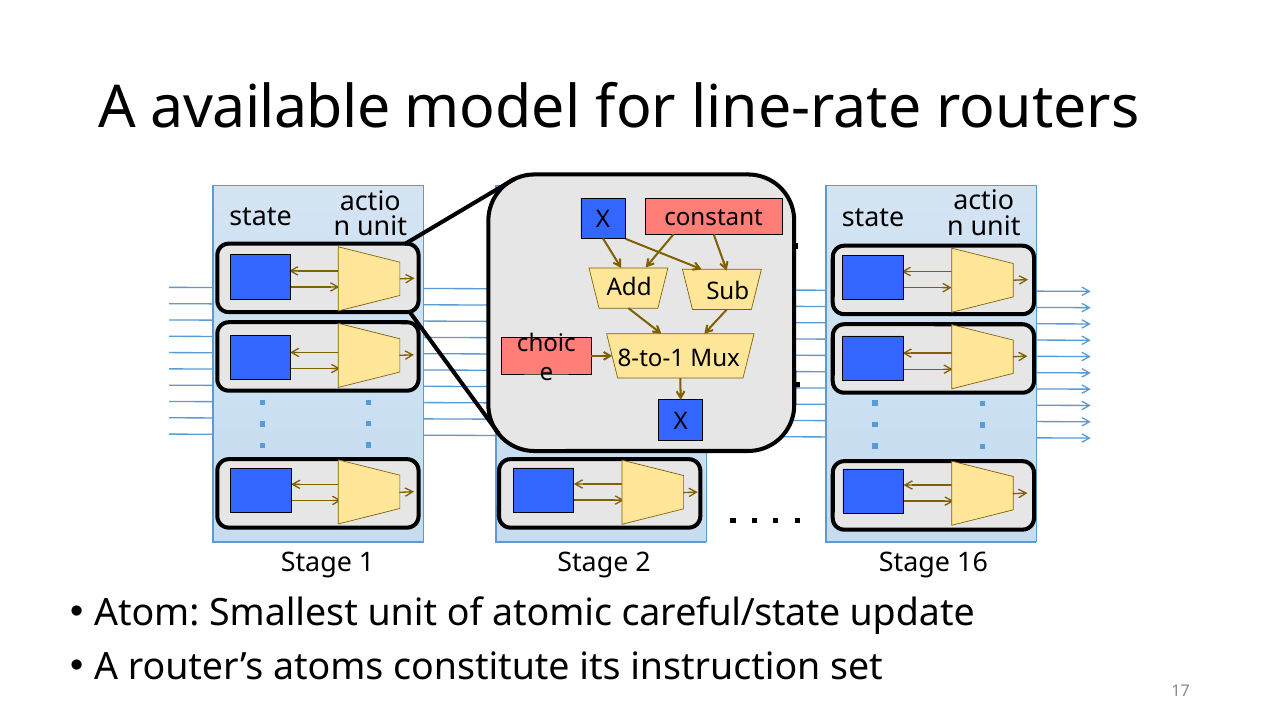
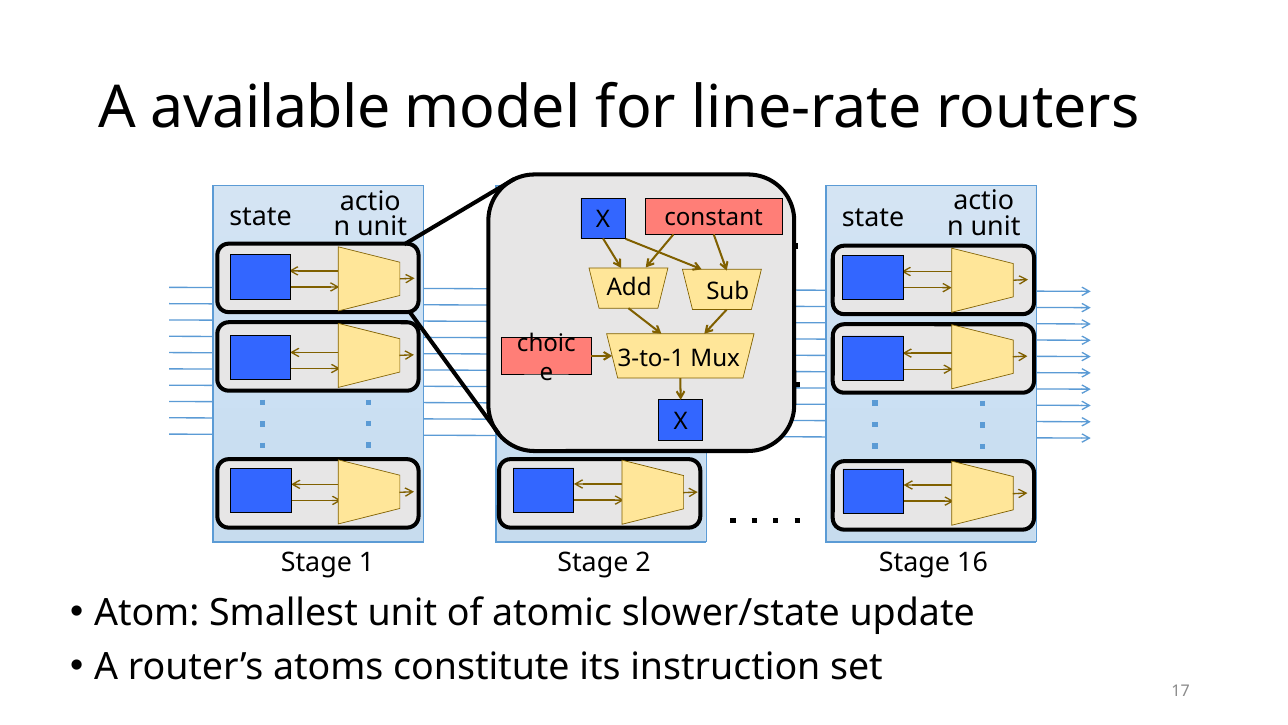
8-to-1: 8-to-1 -> 3-to-1 (651, 358)
careful/state: careful/state -> slower/state (731, 613)
